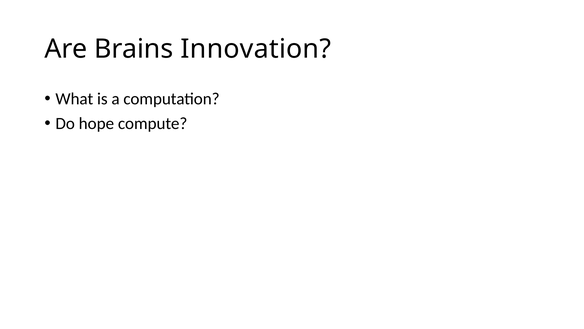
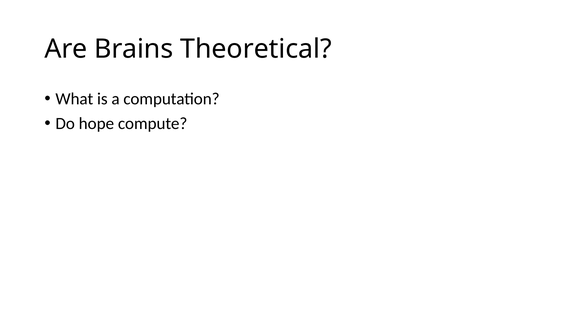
Innovation: Innovation -> Theoretical (256, 49)
